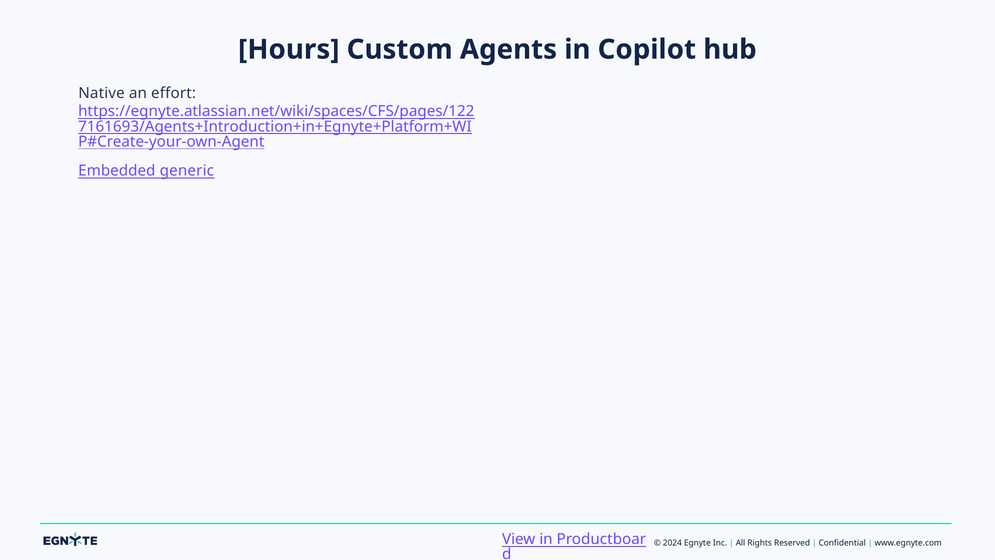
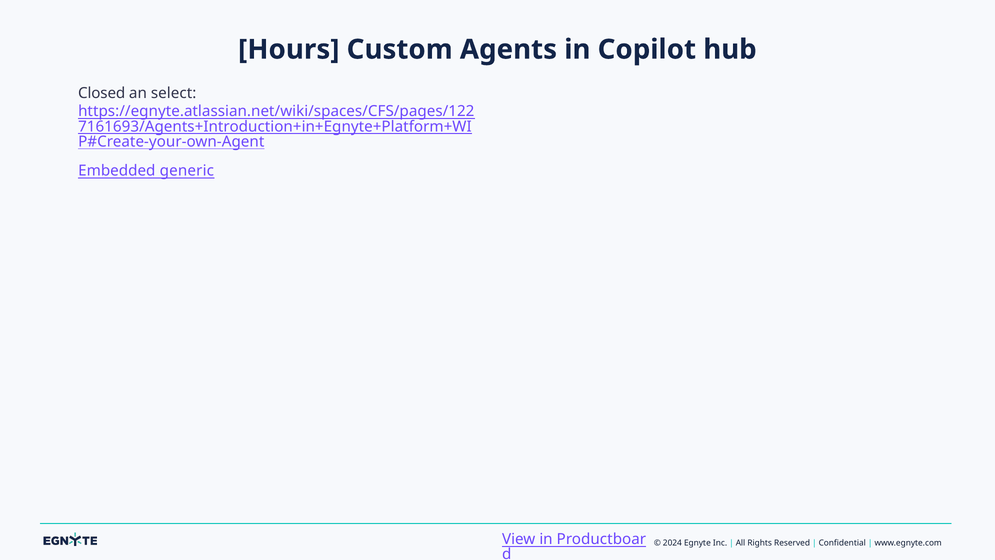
Native: Native -> Closed (102, 93)
effort: effort -> select (174, 93)
